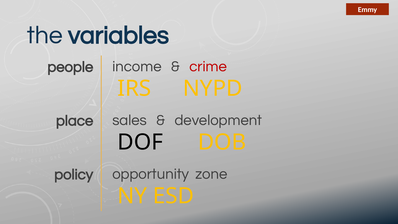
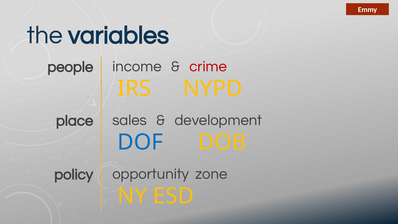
DOF colour: black -> blue (140, 142)
